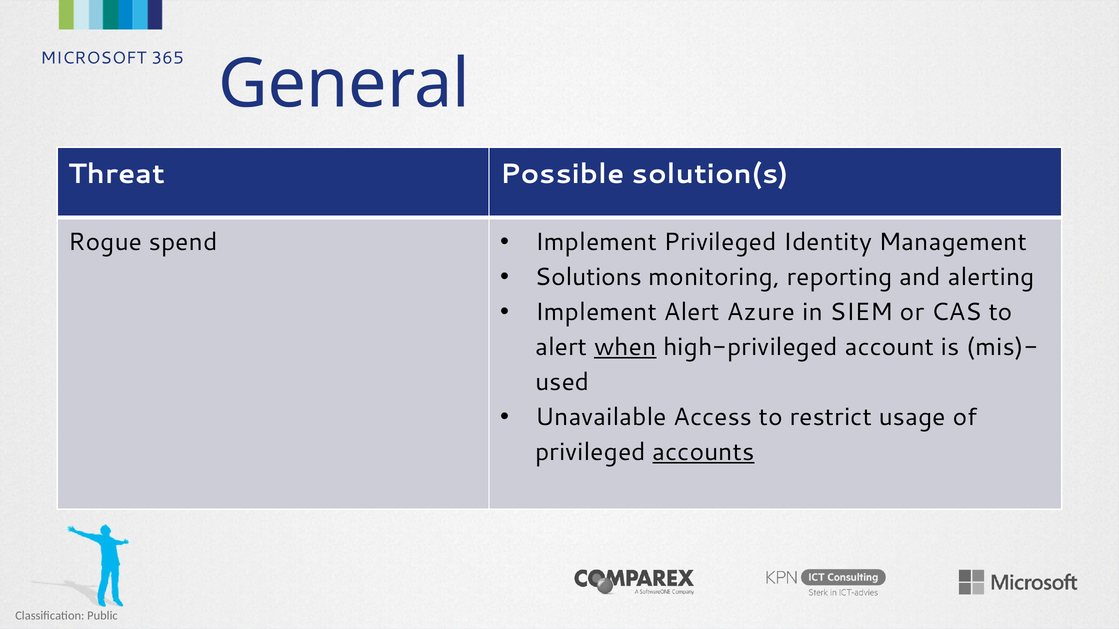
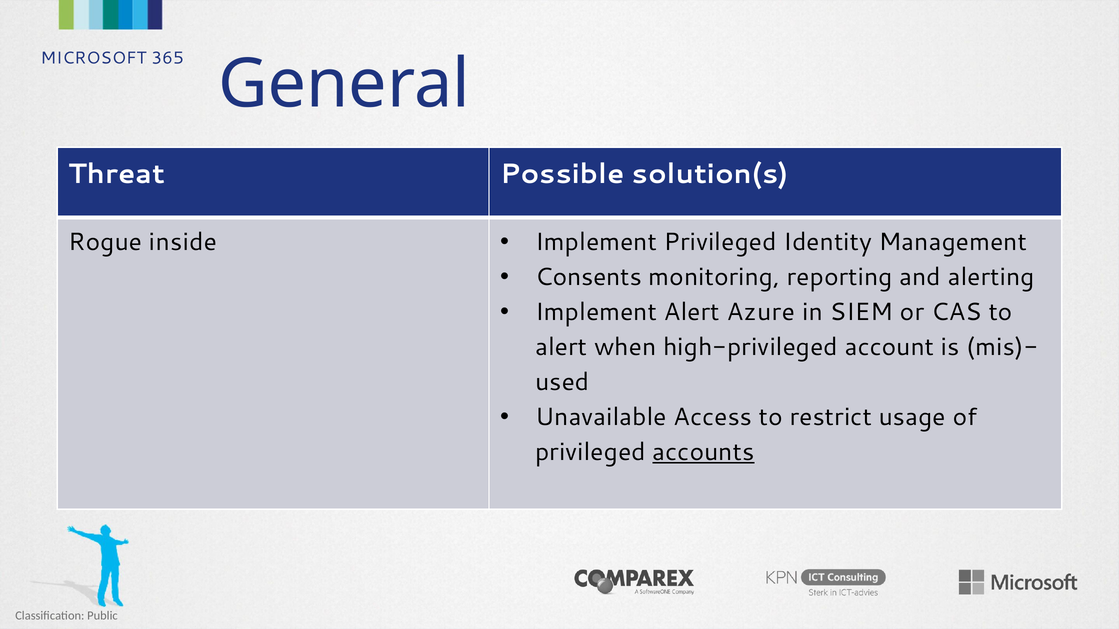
spend: spend -> inside (183, 242)
Solutions: Solutions -> Consents (589, 277)
when underline: present -> none (625, 347)
